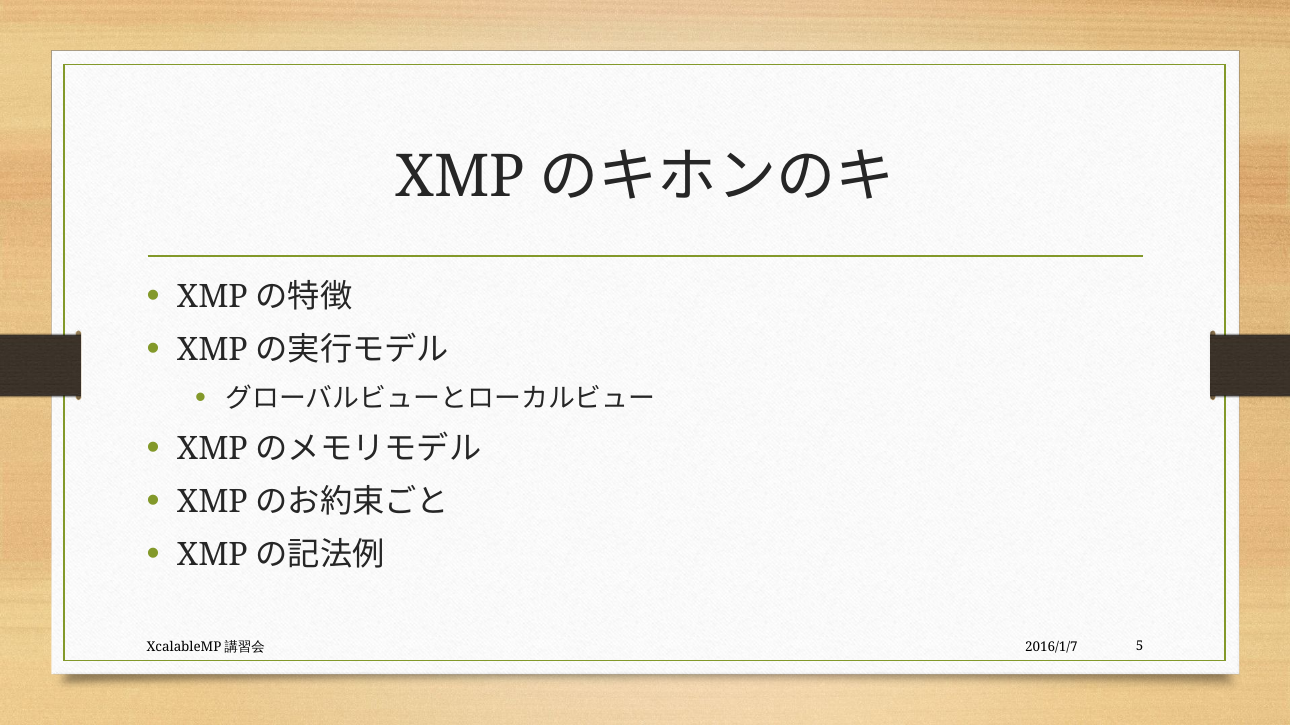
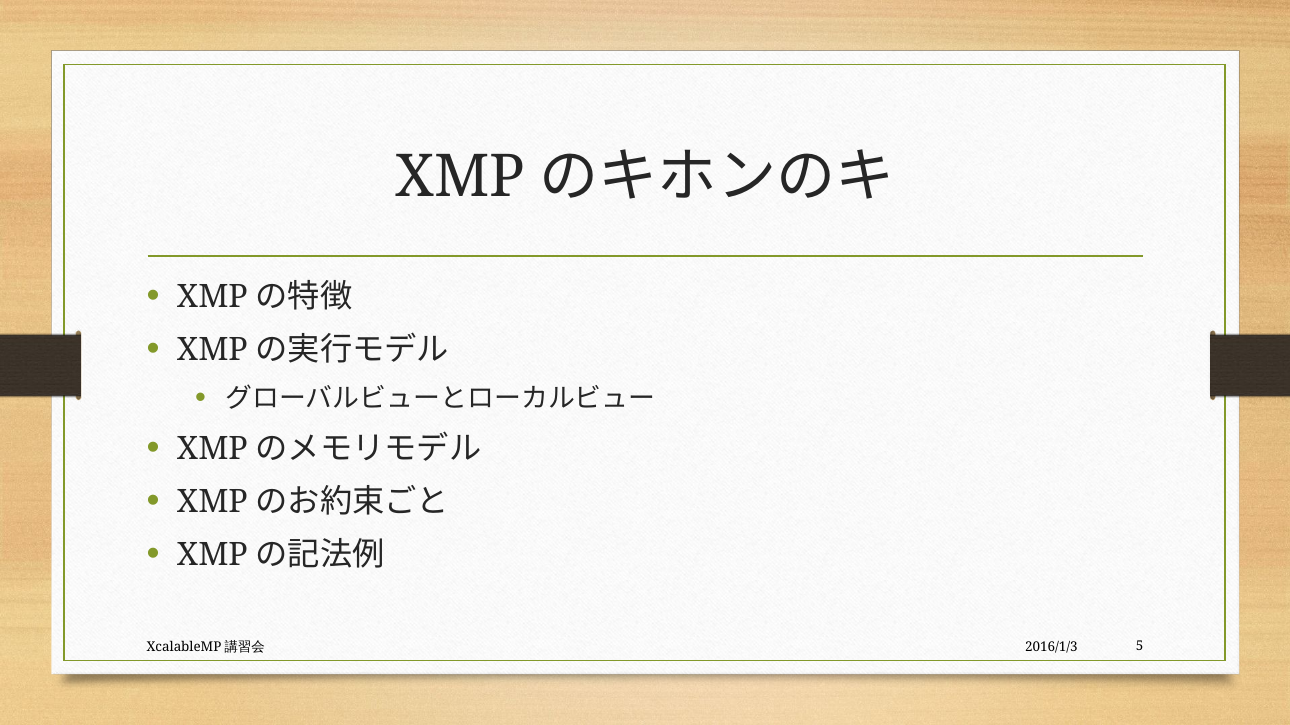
2016/1/7: 2016/1/7 -> 2016/1/3 (1051, 647)
